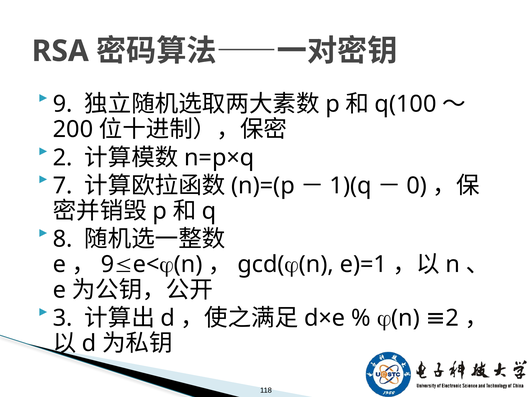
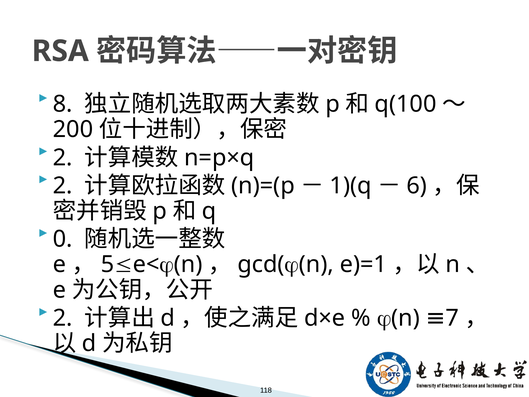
9: 9 -> 8 (63, 104)
7: 7 -> 2 (63, 186)
0: 0 -> 6 (417, 186)
8: 8 -> 0 (63, 239)
9: 9 -> 5 (108, 264)
3: 3 -> 2 (63, 318)
2: 2 -> 7 (452, 318)
